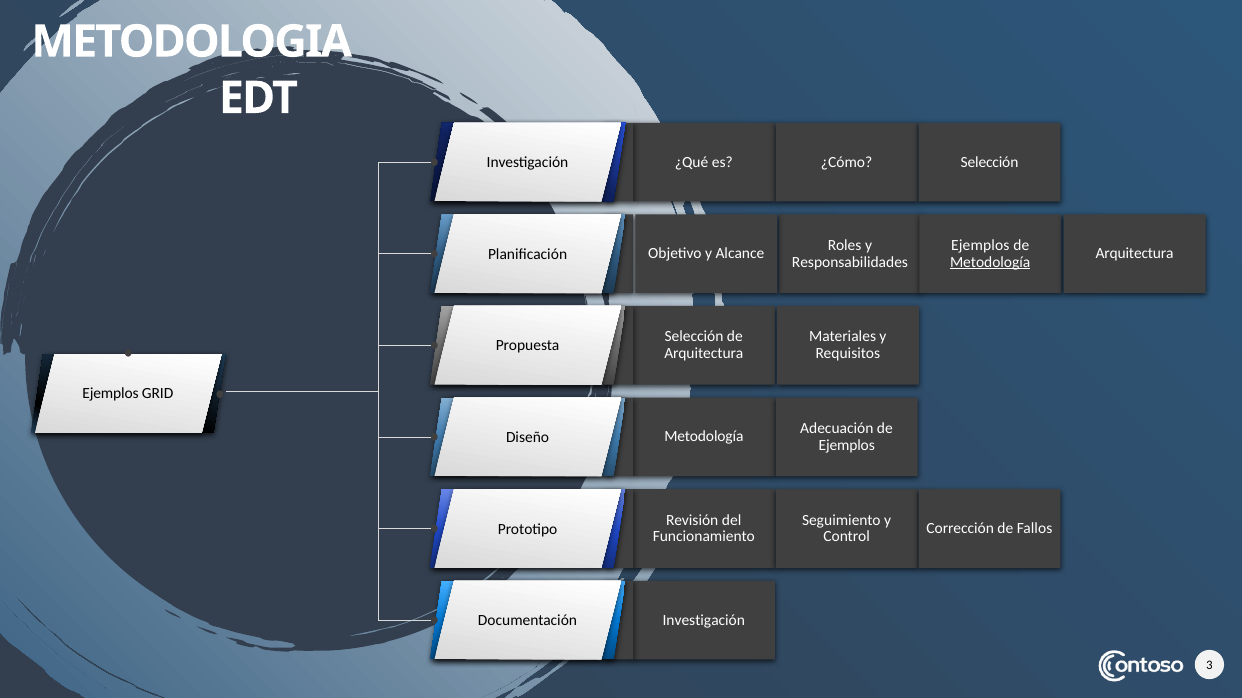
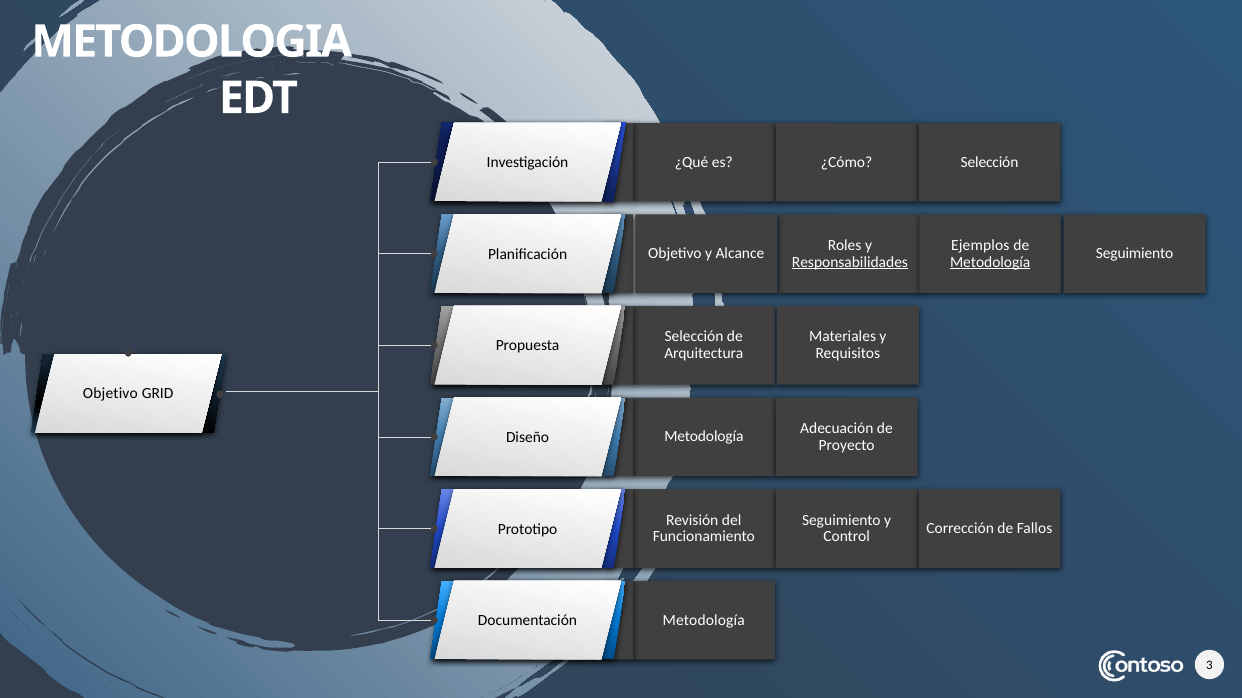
Arquitectura: Arquitectura -> Seguimiento (1135, 254)
Responsabilidades underline: none -> present (850, 262)
Ejemplos: Ejemplos -> Objetivo (110, 394)
Ejemplos: Ejemplos -> Proyecto (847, 446)
Investigación: Investigación -> Metodología (704, 621)
